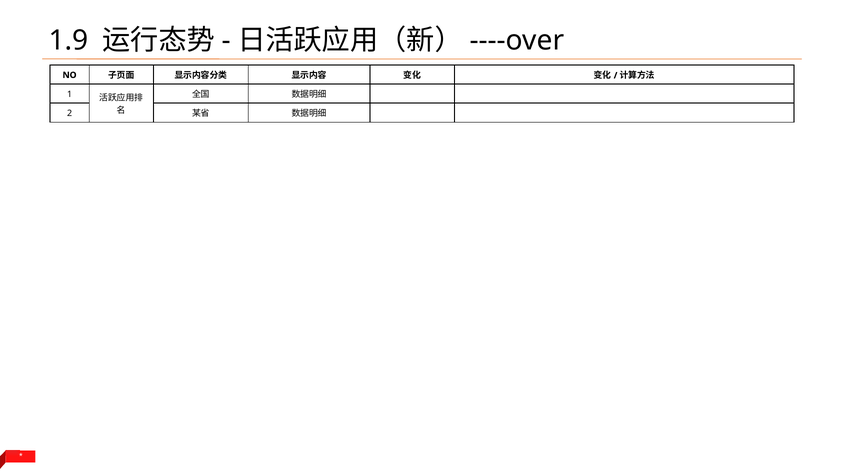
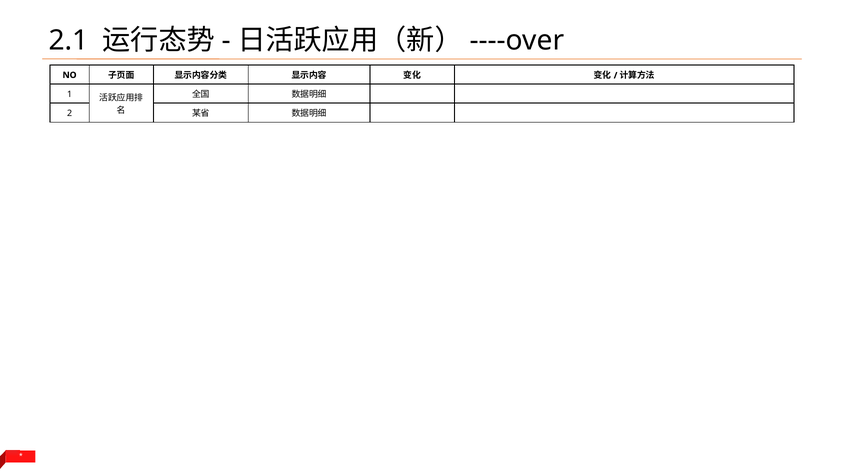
1.9: 1.9 -> 2.1 (68, 40)
